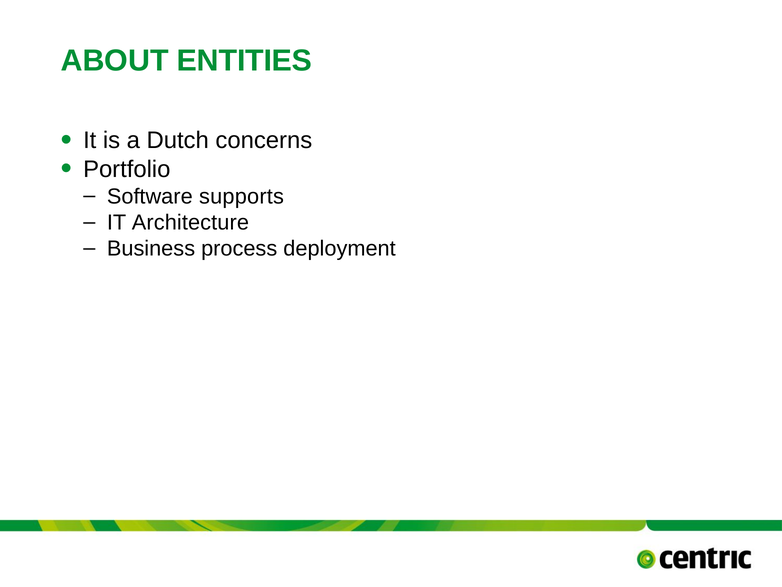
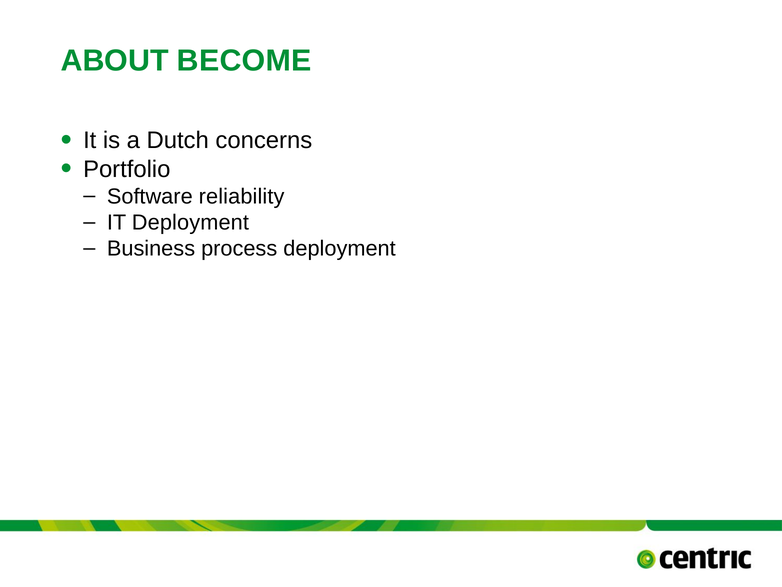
ENTITIES: ENTITIES -> BECOME (244, 61)
supports: supports -> reliability (242, 196)
IT Architecture: Architecture -> Deployment (190, 222)
